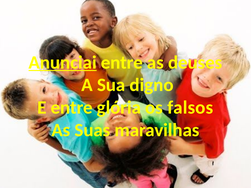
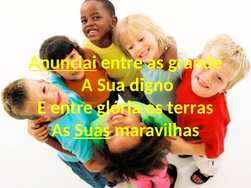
deuses: deuses -> grande (195, 63)
falsos: falsos -> terras (190, 108)
Suas underline: none -> present (92, 130)
